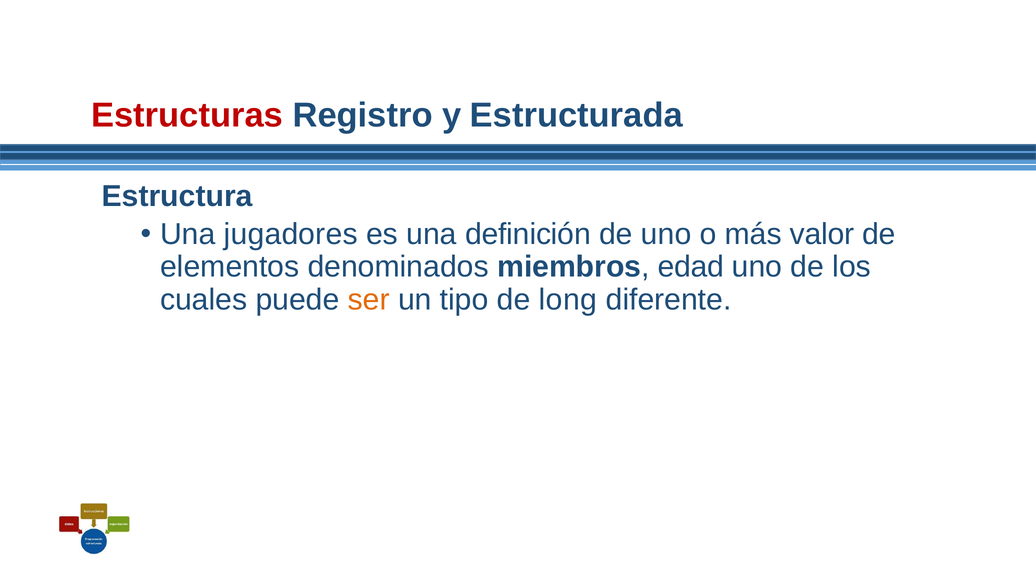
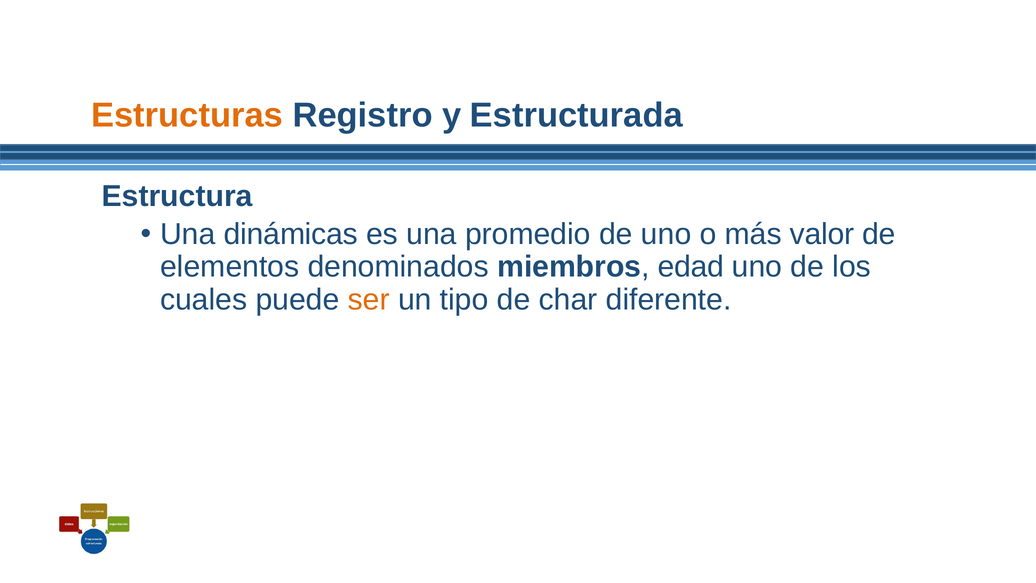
Estructuras colour: red -> orange (187, 115)
jugadores: jugadores -> dinámicas (291, 234)
definición: definición -> promedio (528, 234)
long: long -> char (568, 300)
